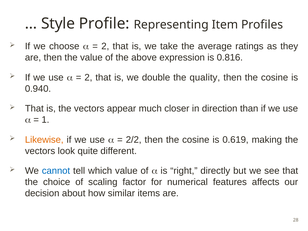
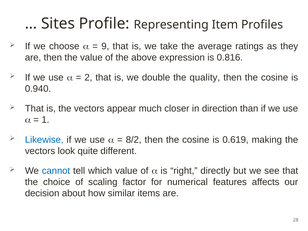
Style: Style -> Sites (58, 24)
2: 2 -> 9 (105, 46)
Likewise colour: orange -> blue (44, 140)
2/2: 2/2 -> 8/2 (134, 140)
